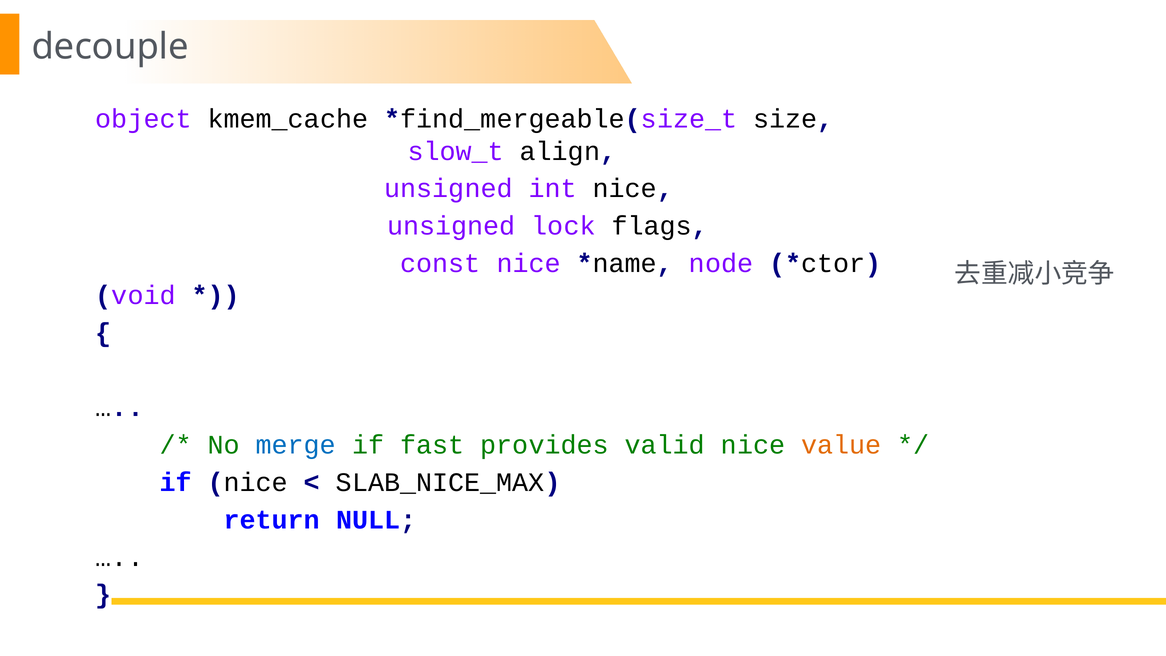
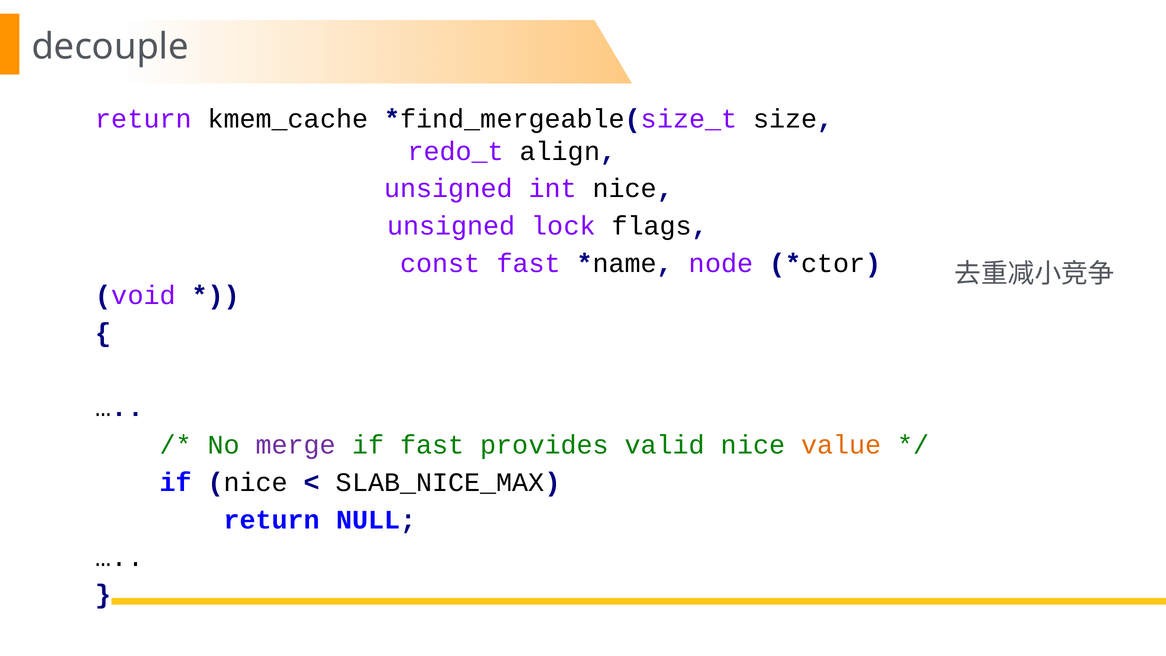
object: object -> return (144, 119)
slow_t: slow_t -> redo_t (456, 151)
const nice: nice -> fast (529, 263)
merge colour: blue -> purple (296, 445)
